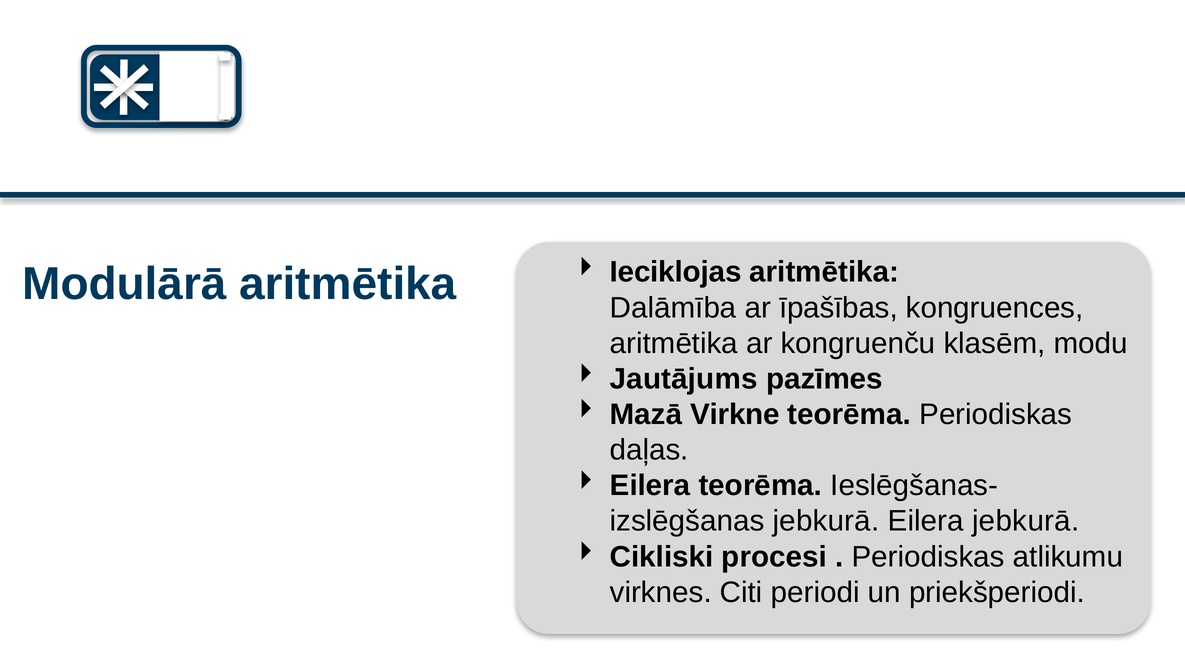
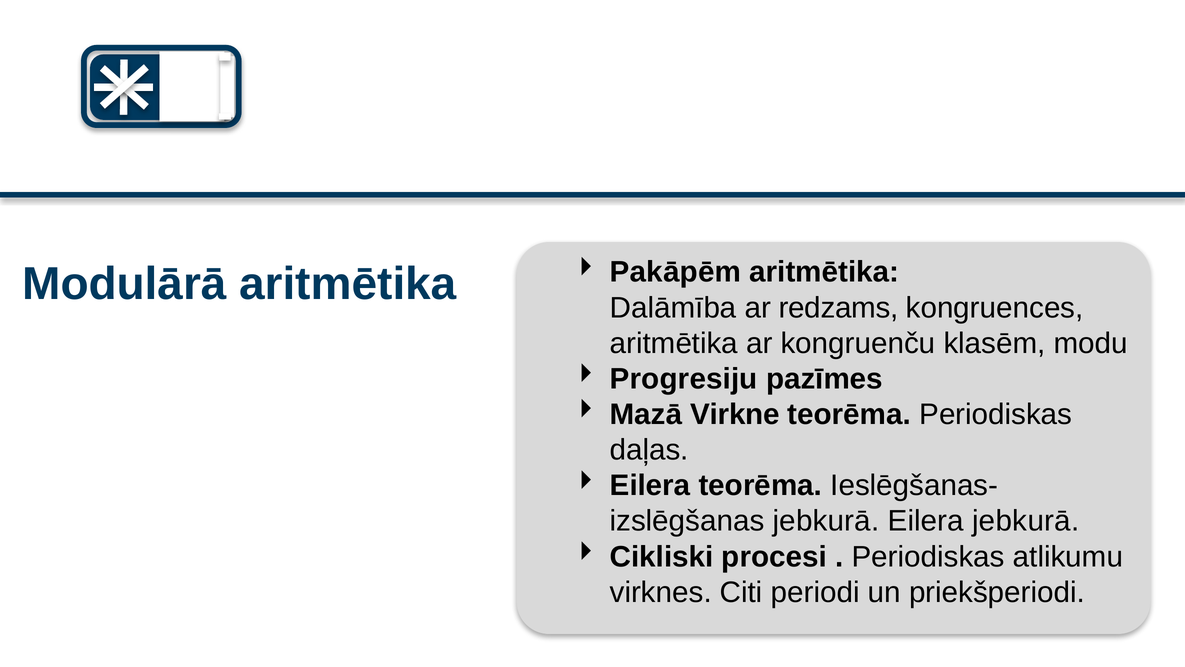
Ieciklojas: Ieciklojas -> Pakāpēm (675, 272)
īpašības: īpašības -> redzams (839, 308)
Jautājums: Jautājums -> Progresiju (684, 379)
